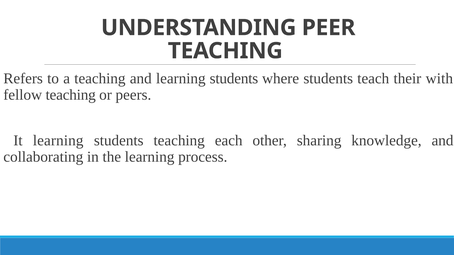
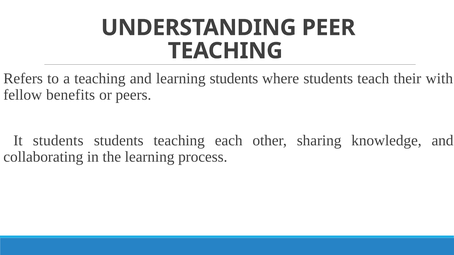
fellow teaching: teaching -> benefits (71, 95)
It learning: learning -> students (58, 141)
